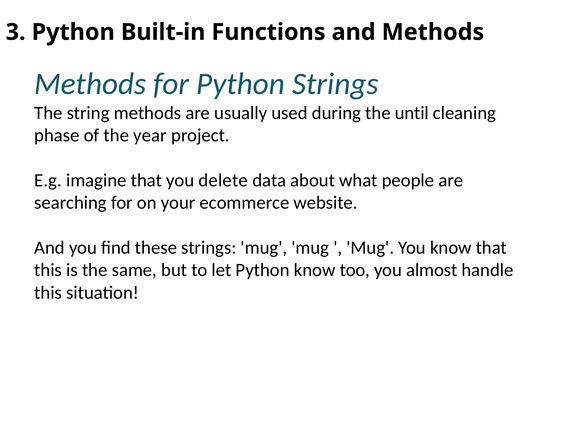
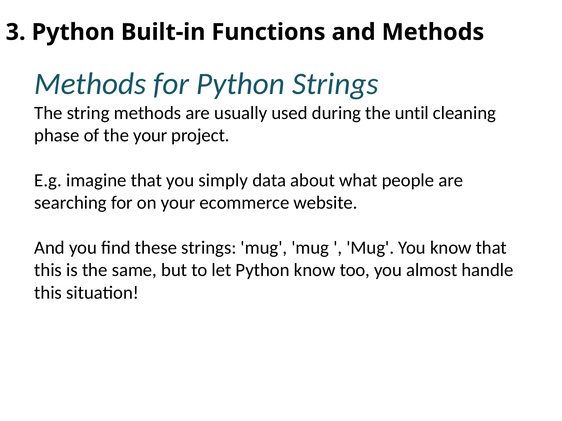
the year: year -> your (150, 136)
delete: delete -> simply (223, 181)
